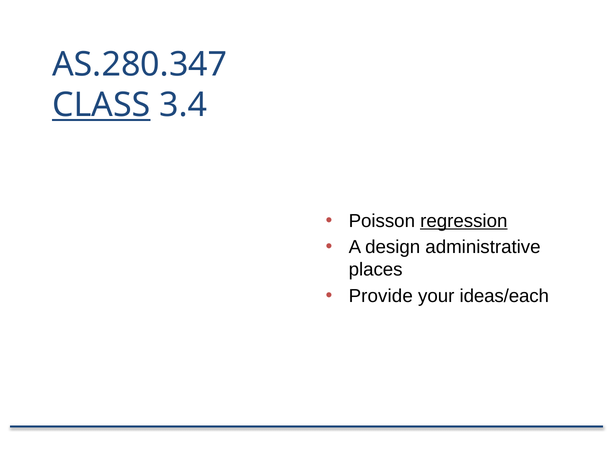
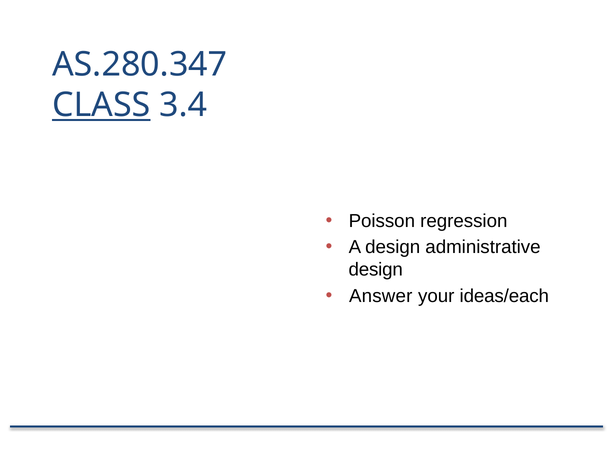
regression underline: present -> none (464, 221)
places: places -> design (376, 270)
Provide: Provide -> Answer (381, 296)
